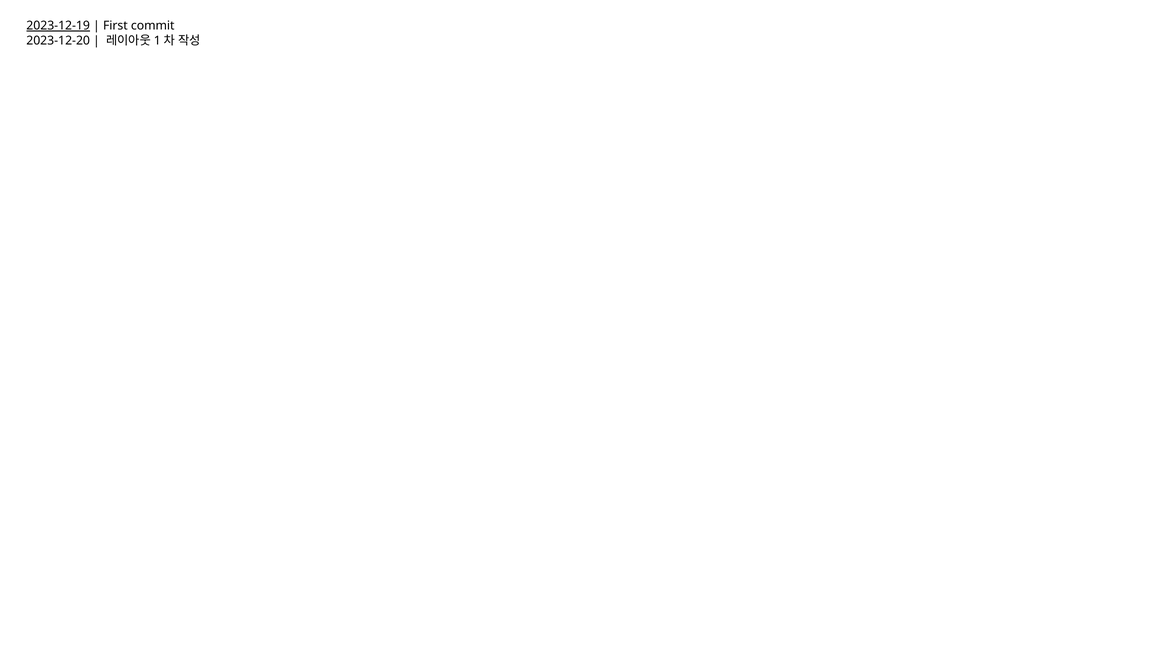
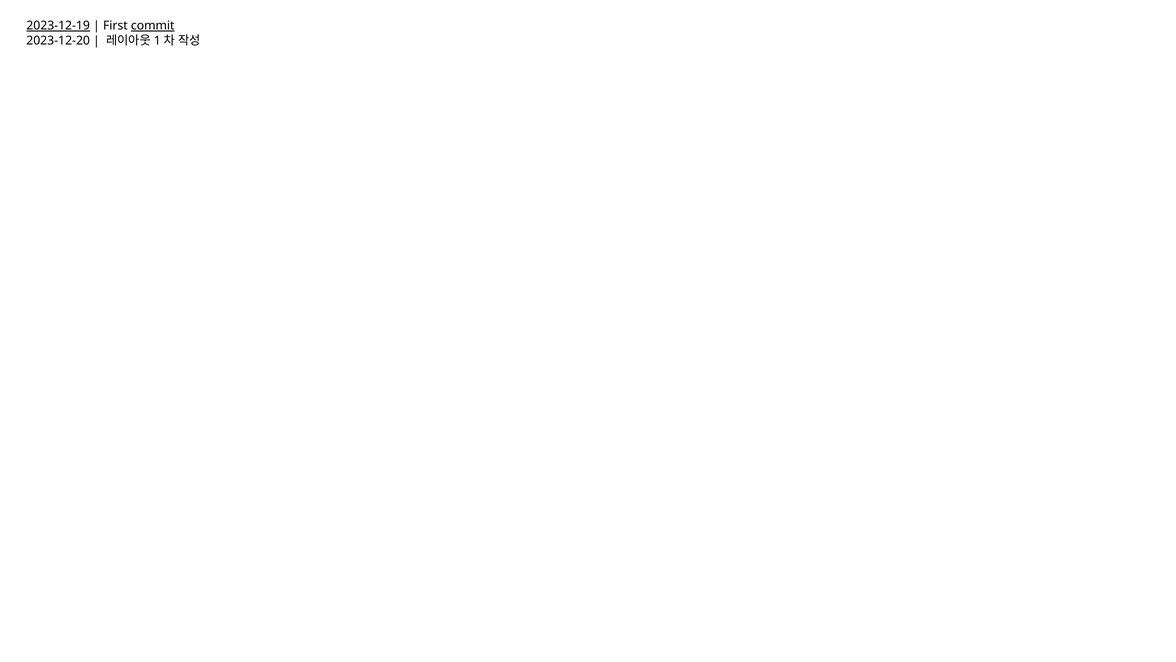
commit underline: none -> present (153, 26)
